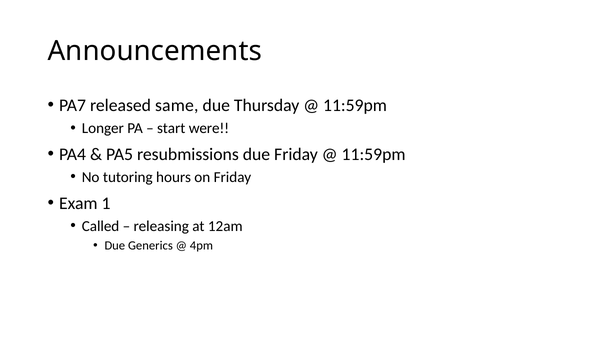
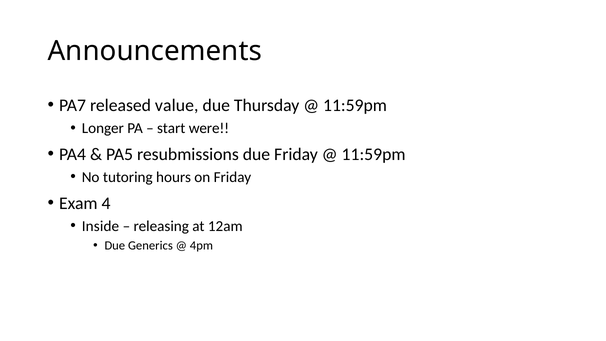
same: same -> value (177, 106)
1: 1 -> 4 (106, 203)
Called: Called -> Inside (100, 226)
